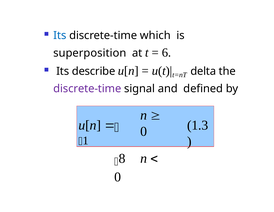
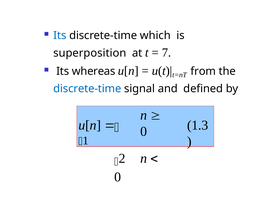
6: 6 -> 7 (165, 53)
describe: describe -> whereas (94, 71)
delta: delta -> from (203, 71)
discrete-time colour: purple -> blue (87, 89)
8: 8 -> 2 (122, 158)
